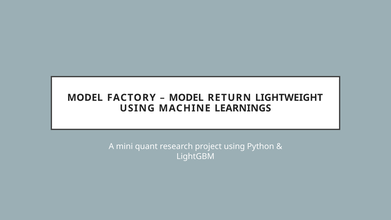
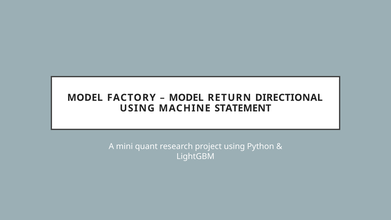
LIGHTWEIGHT: LIGHTWEIGHT -> DIRECTIONAL (289, 98)
LEARNINGS: LEARNINGS -> STATEMENT (243, 108)
